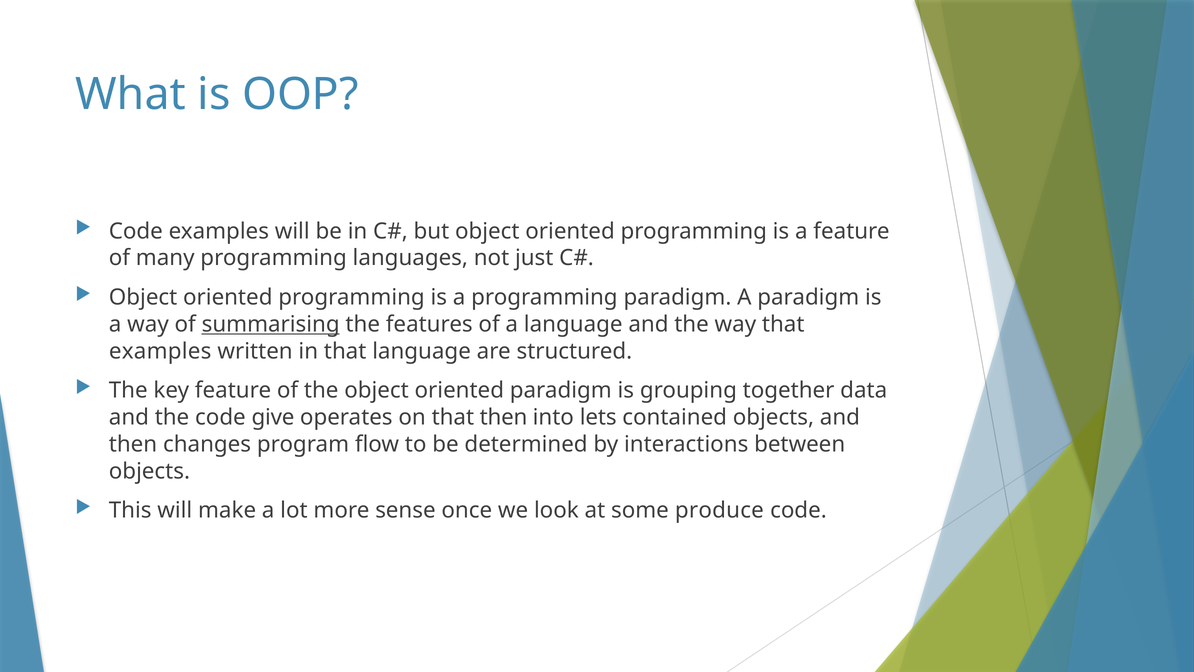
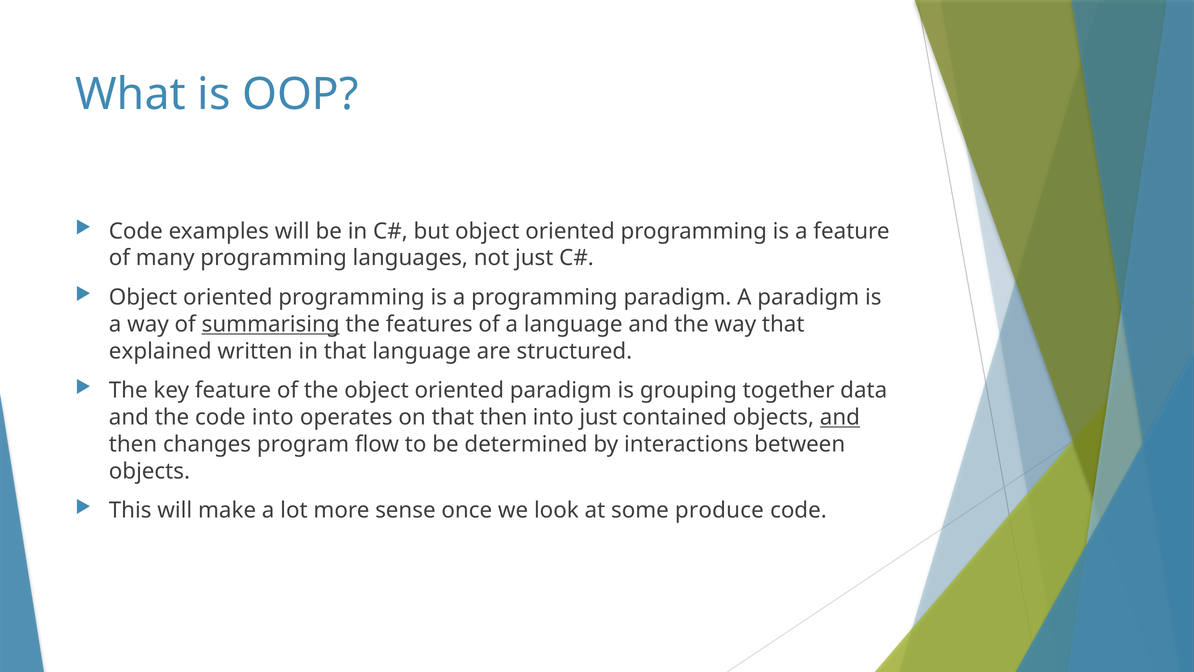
examples: examples -> explained (160, 351)
code give: give -> into (273, 417)
into lets: lets -> just (598, 417)
and underline: none -> present (840, 417)
